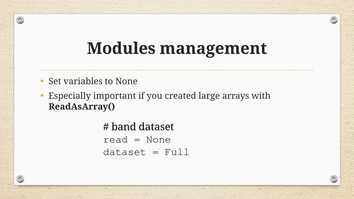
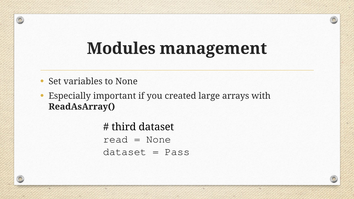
band: band -> third (124, 127)
Full: Full -> Pass (177, 152)
